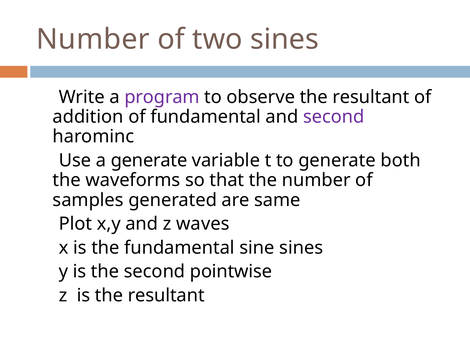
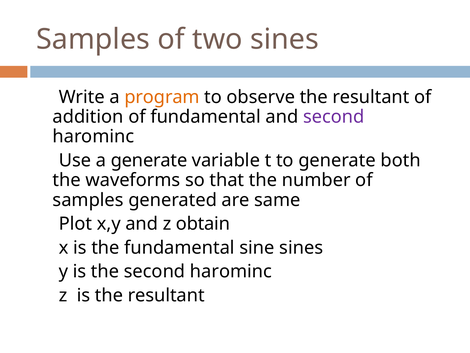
Number: Number -> Samples (93, 39)
program colour: purple -> orange (162, 97)
waves: waves -> obtain (203, 224)
the second pointwise: pointwise -> harominc (231, 271)
